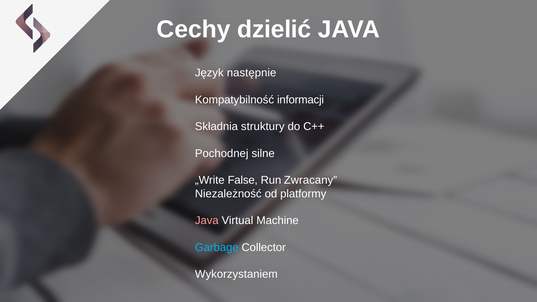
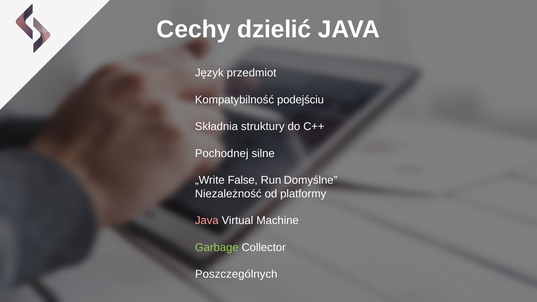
następnie: następnie -> przedmiot (252, 73)
informacji: informacji -> podejściu (301, 100)
Zwracany: Zwracany -> Domyślne (311, 180)
Garbage colour: light blue -> light green (217, 247)
Wykorzystaniem: Wykorzystaniem -> Poszczególnych (236, 274)
